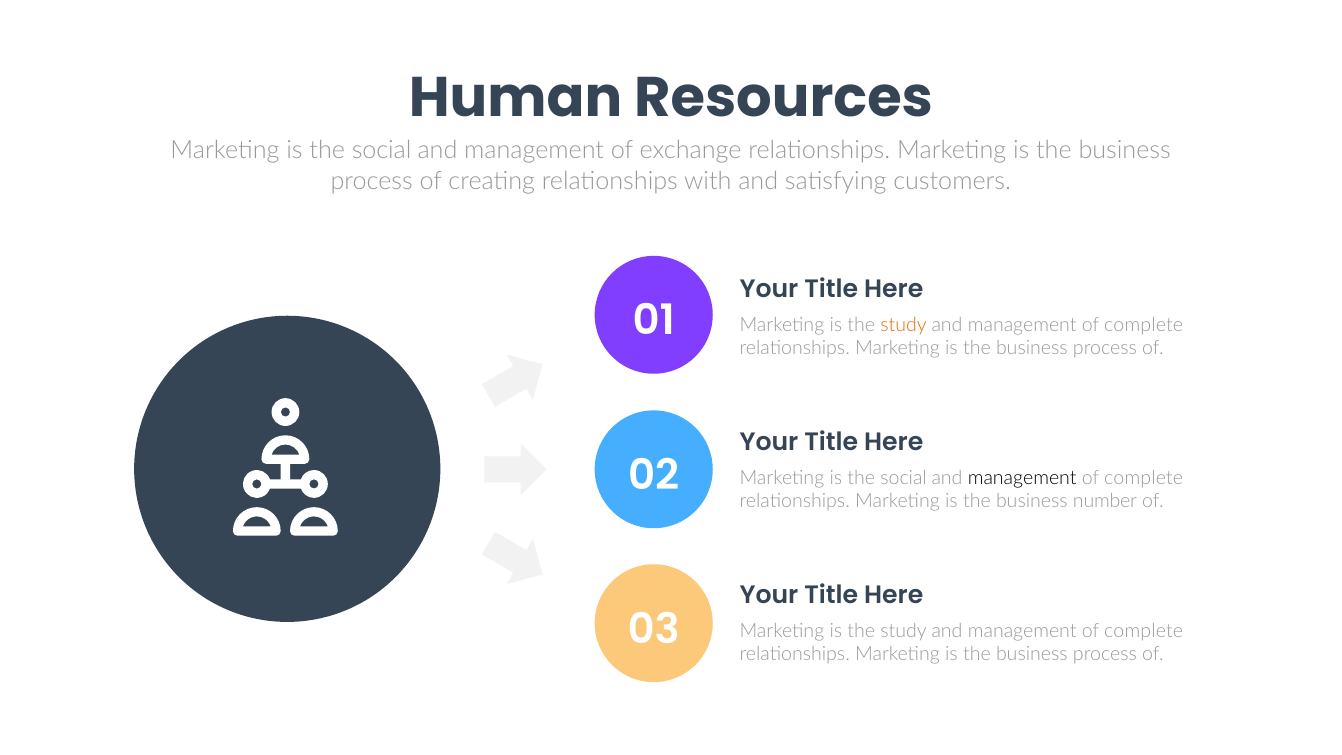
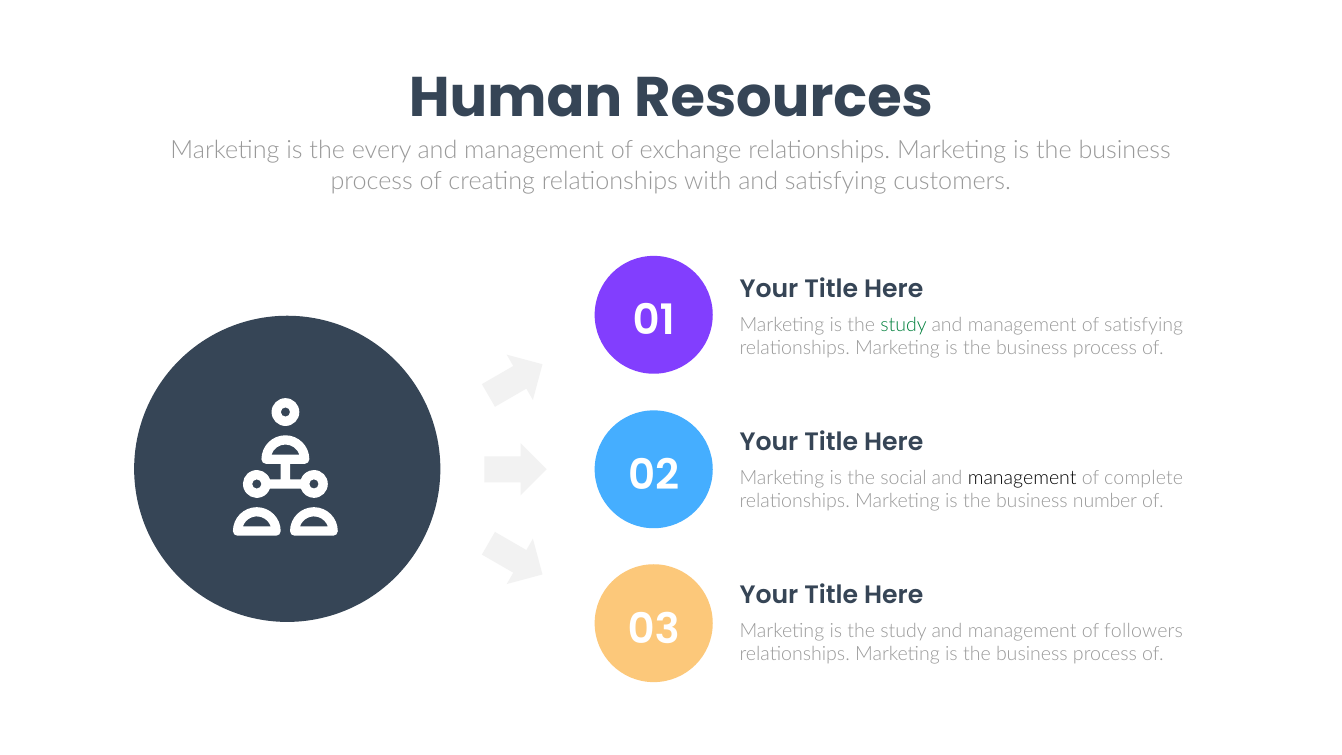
social: social -> every (382, 151)
study colour: orange -> green (904, 325)
complete: complete -> satisfying (1144, 325)
complete: complete -> followers (1144, 631)
